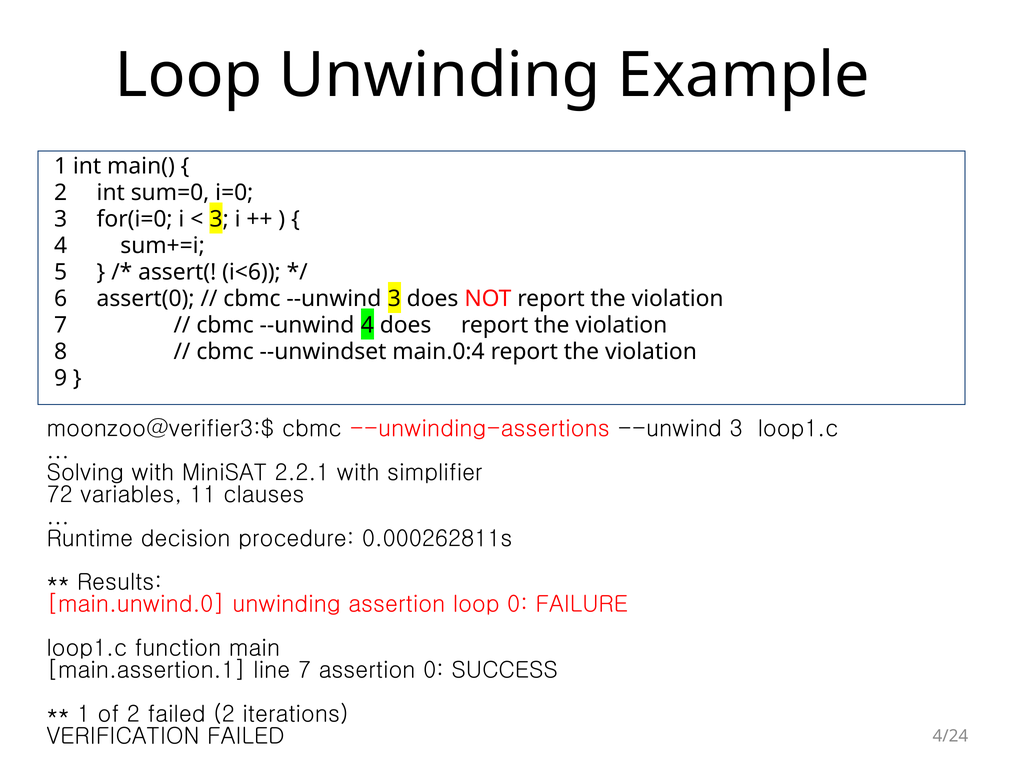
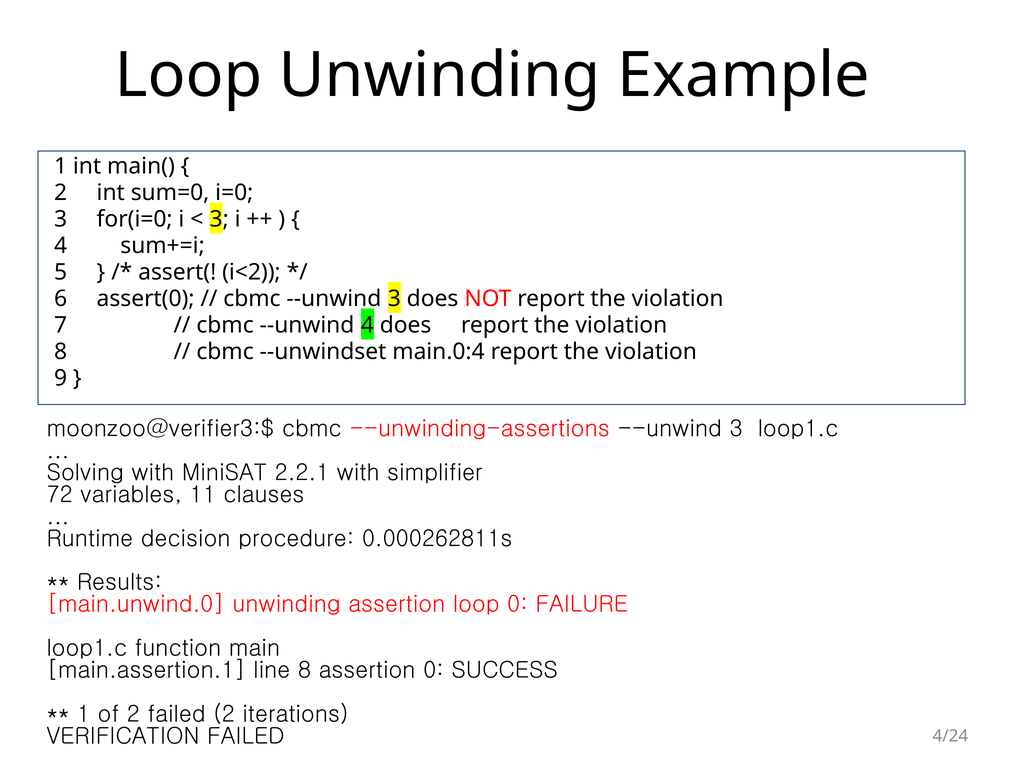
i<6: i<6 -> i<2 (251, 272)
line 7: 7 -> 8 (304, 671)
